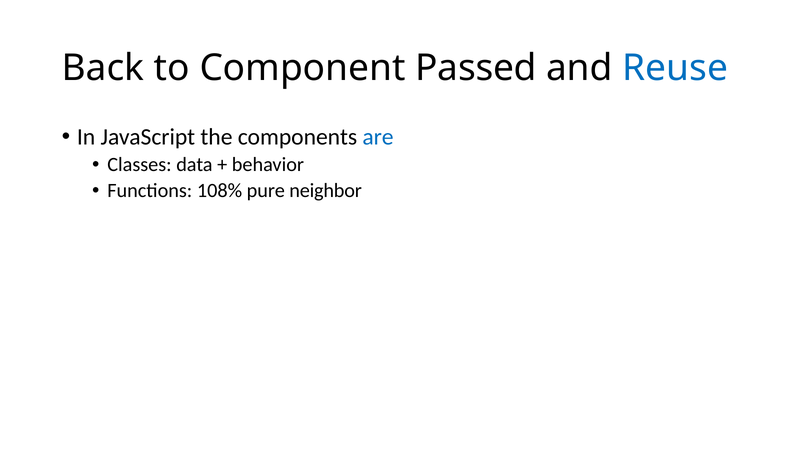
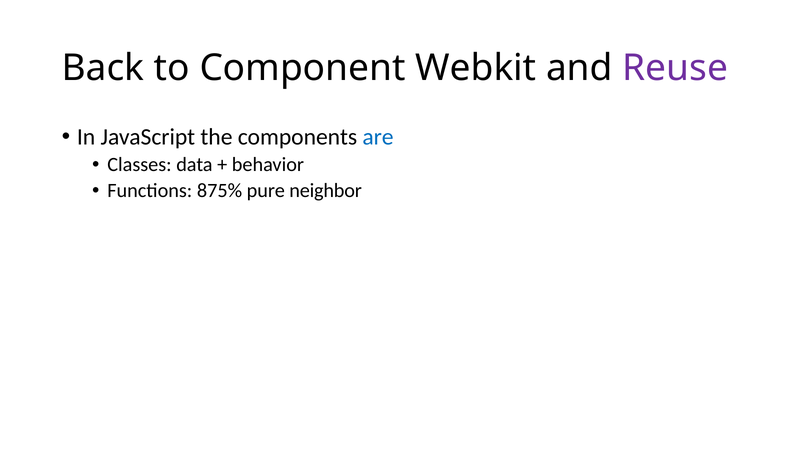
Passed: Passed -> Webkit (476, 68)
Reuse colour: blue -> purple (675, 68)
108%: 108% -> 875% (219, 191)
